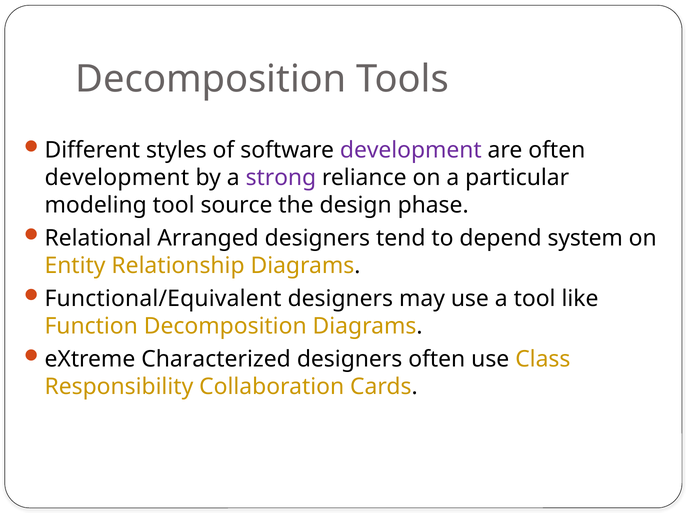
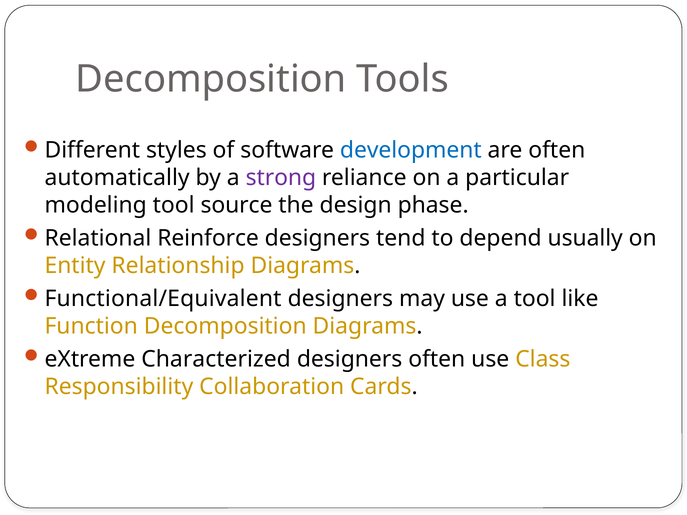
development colour: purple -> blue (411, 150)
development: development -> automatically (117, 178)
Arranged: Arranged -> Reinforce (208, 238)
system: system -> usually (585, 238)
